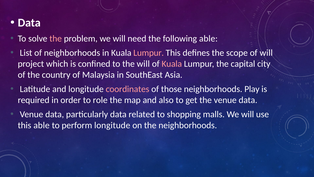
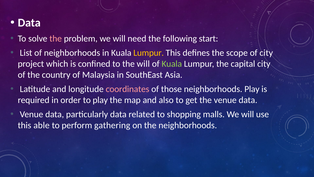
following able: able -> start (209, 38)
Lumpur colour: pink -> yellow (149, 53)
of will: will -> city (266, 53)
Kuala colour: pink -> light green (172, 64)
to role: role -> play (100, 100)
perform longitude: longitude -> gathering (112, 125)
